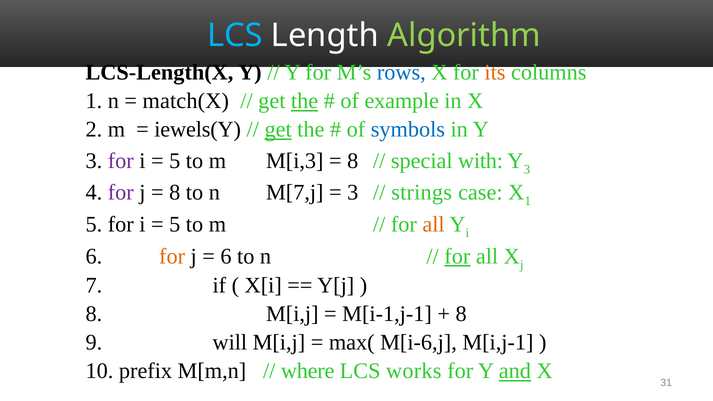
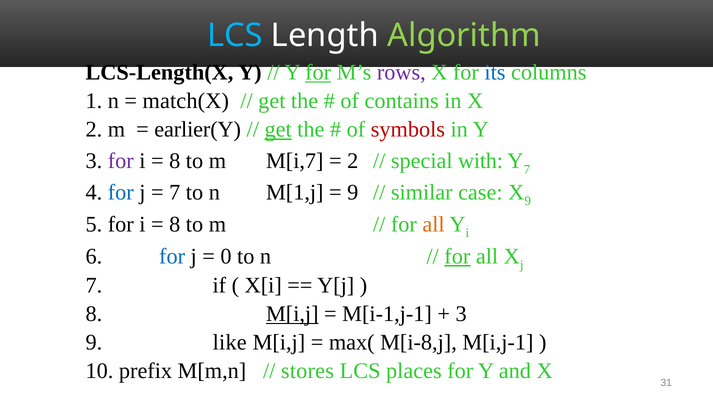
for underline: none -> present (318, 73)
rows colour: blue -> purple (401, 73)
its colour: orange -> blue (495, 73)
the underline: present -> none (305, 101)
example: example -> contains (402, 101)
iewels(Y: iewels(Y -> earlier(Y (198, 130)
symbols colour: blue -> red (408, 130)
5: 5 -> 8 (175, 161)
M[i,3: M[i,3 -> M[i,7 (295, 161)
8: 8 -> 2 (353, 161)
3: 3 -> 7 (527, 169)
for colour: purple -> blue (121, 193)
8: 8 -> 7 (175, 193)
M[7,j: M[7,j -> M[1,j (295, 193)
3: 3 -> 9 (353, 193)
strings: strings -> similar (422, 193)
X 1: 1 -> 9 (528, 201)
5: 5 -> 8 (175, 224)
for colour: orange -> blue (172, 256)
6: 6 -> 0 (226, 256)
M[i,j underline: none -> present (292, 314)
8: 8 -> 3 (461, 314)
will: will -> like (230, 343)
M[i-6,j: M[i-6,j -> M[i-8,j (419, 343)
where: where -> stores (307, 371)
works: works -> places (414, 371)
and underline: present -> none (515, 371)
